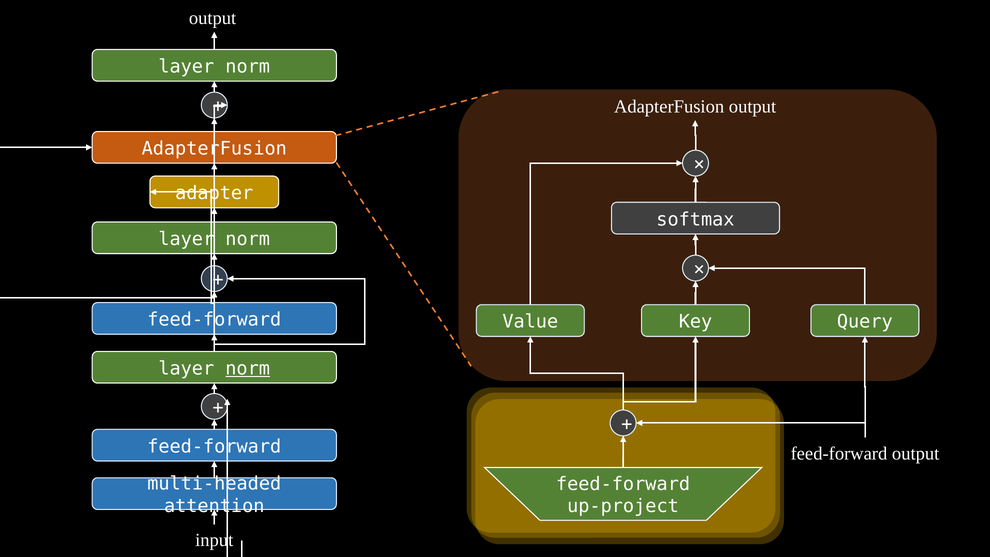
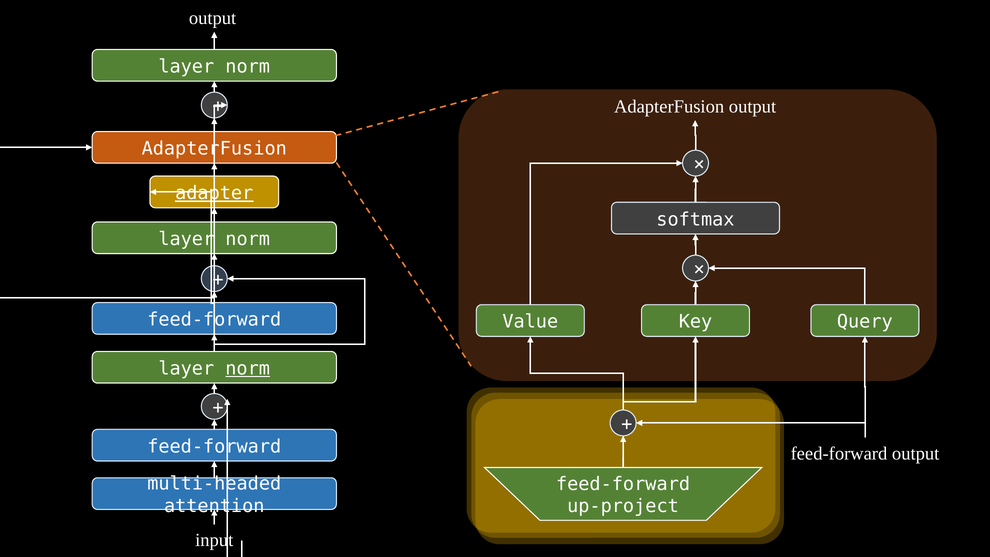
adapter underline: none -> present (214, 193)
